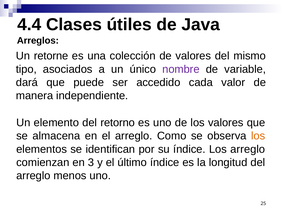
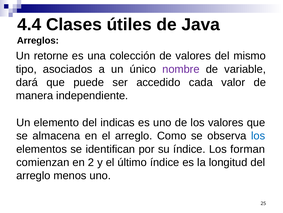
retorno: retorno -> indicas (118, 122)
los colour: orange -> blue (258, 135)
Los arreglo: arreglo -> forman (248, 149)
3: 3 -> 2 (91, 162)
